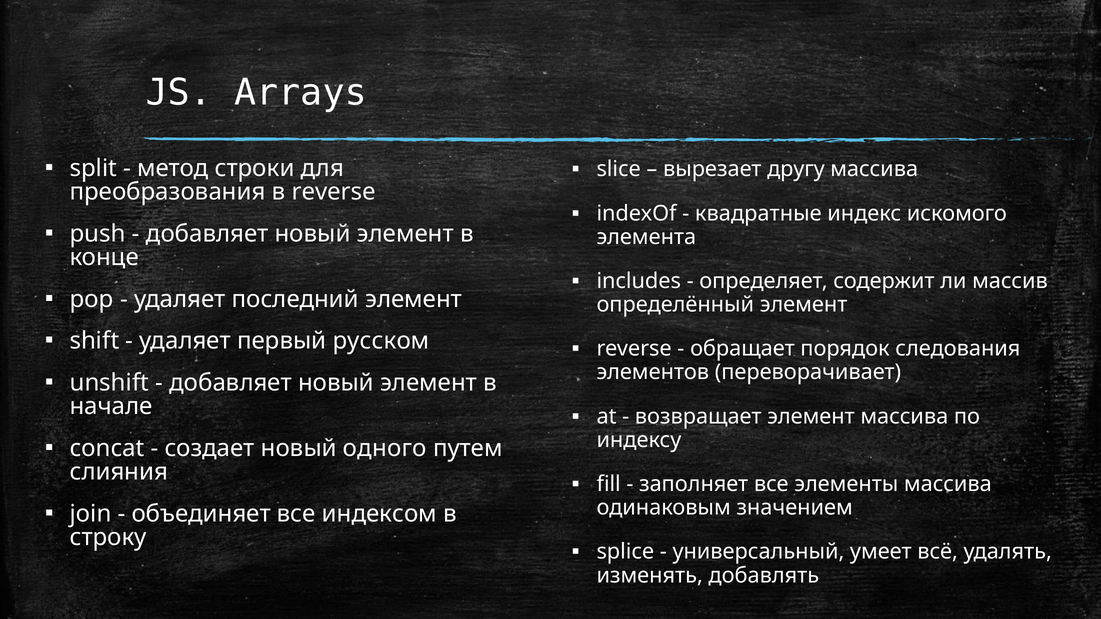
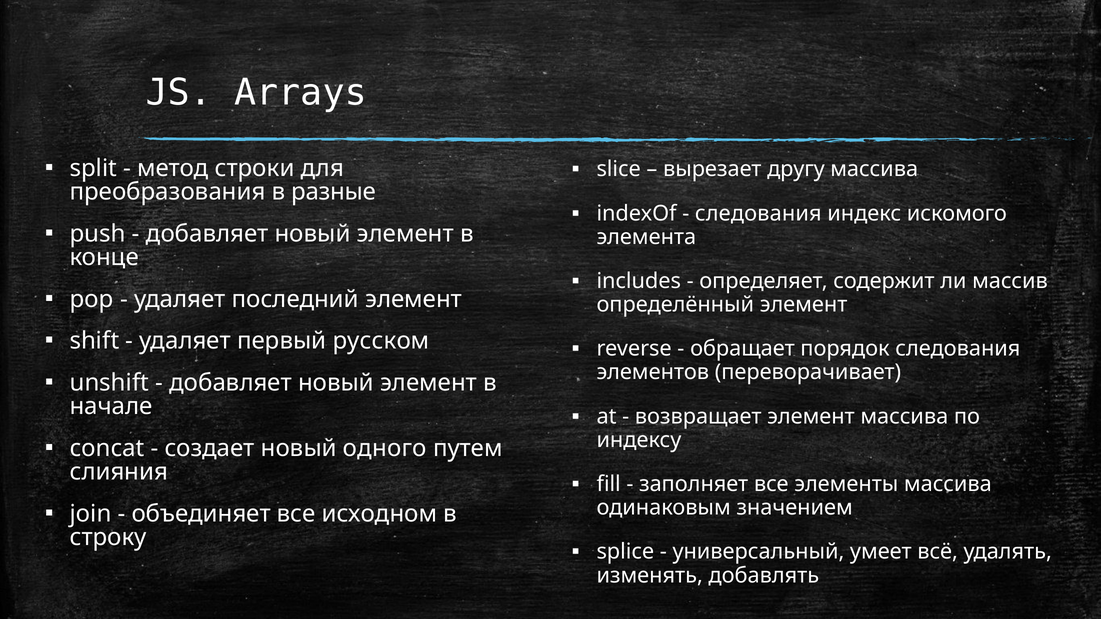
в reverse: reverse -> разные (334, 192)
квадратные: квадратные -> следования (758, 214)
индексом: индексом -> исходном (379, 514)
